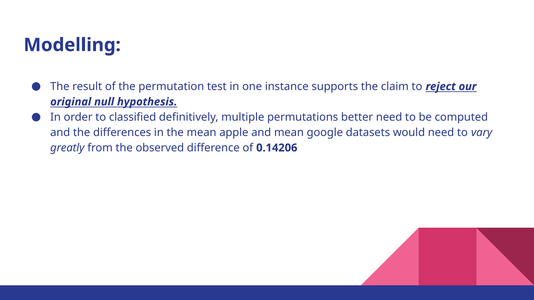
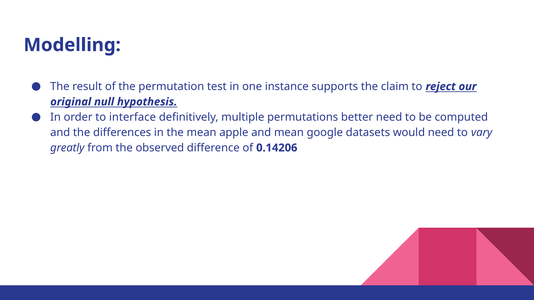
classified: classified -> interface (133, 117)
